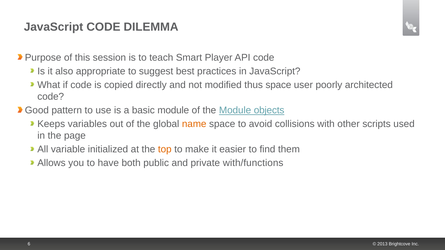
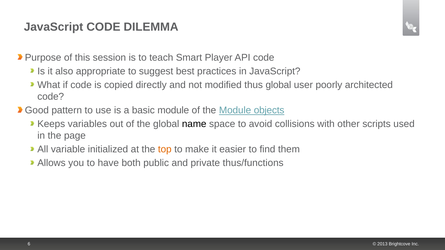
thus space: space -> global (278, 85)
name colour: orange -> black (194, 124)
with/functions: with/functions -> thus/functions (253, 163)
